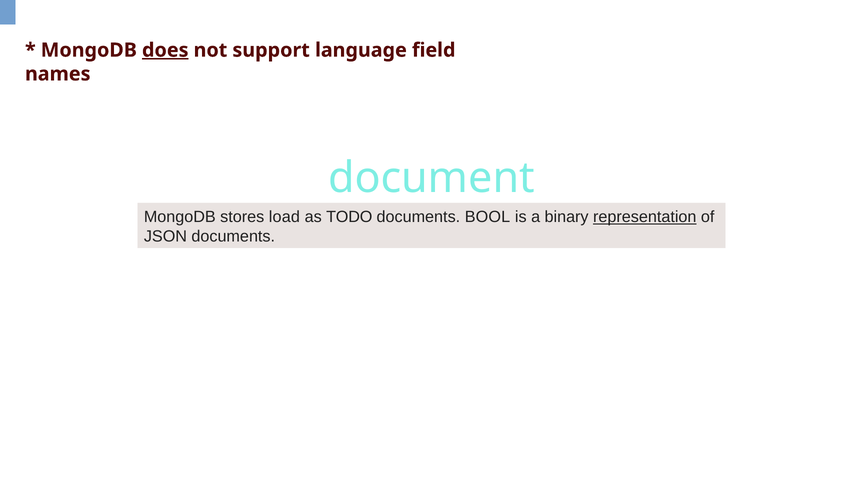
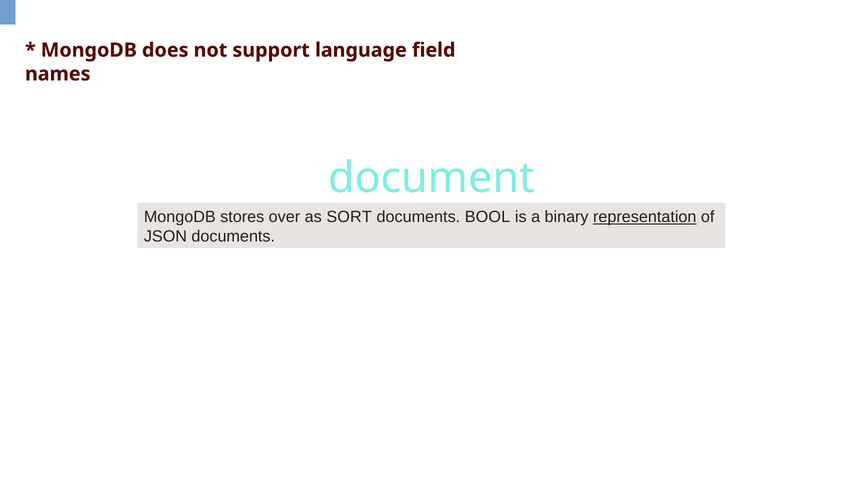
does underline: present -> none (165, 50)
load: load -> over (284, 217)
TODO: TODO -> SORT (349, 217)
